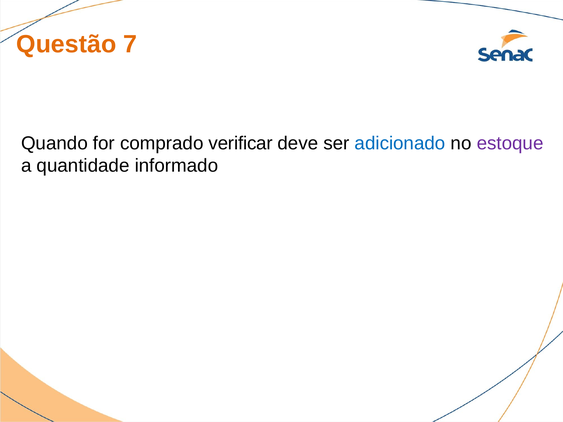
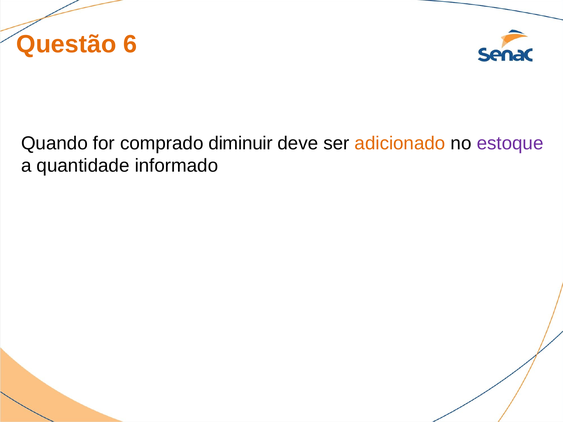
7: 7 -> 6 (130, 44)
verificar: verificar -> diminuir (241, 143)
adicionado colour: blue -> orange (400, 143)
